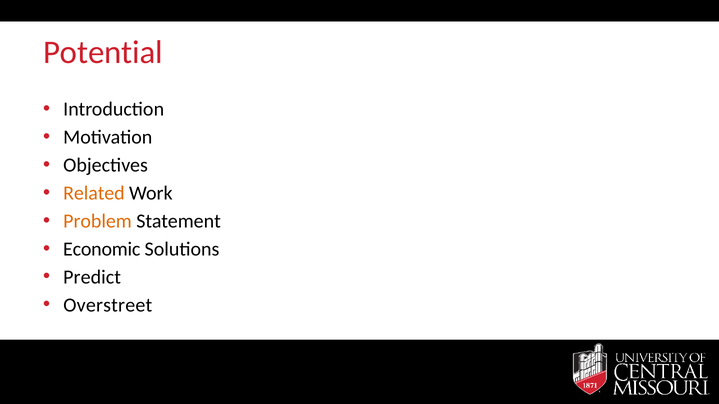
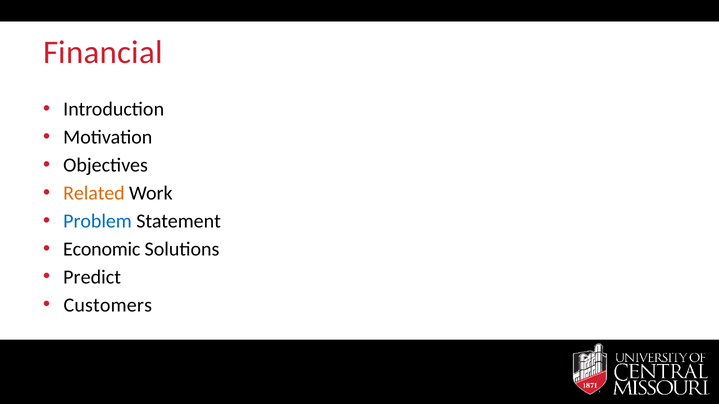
Potential: Potential -> Financial (103, 53)
Problem colour: orange -> blue (98, 221)
Overstreet: Overstreet -> Customers (108, 305)
